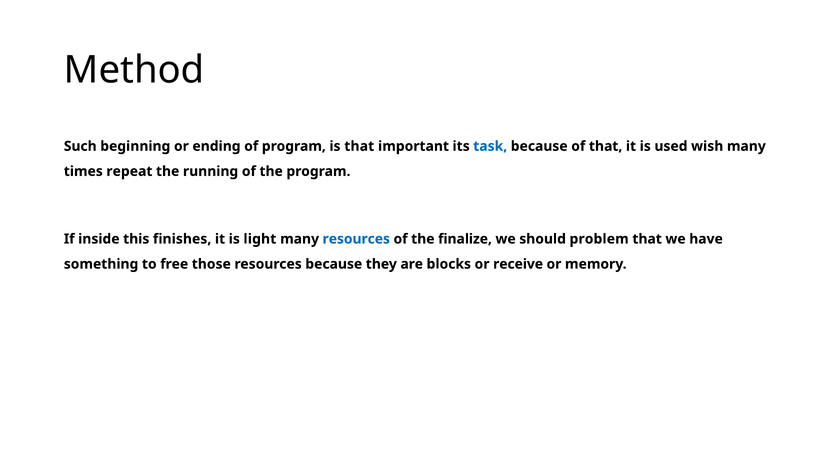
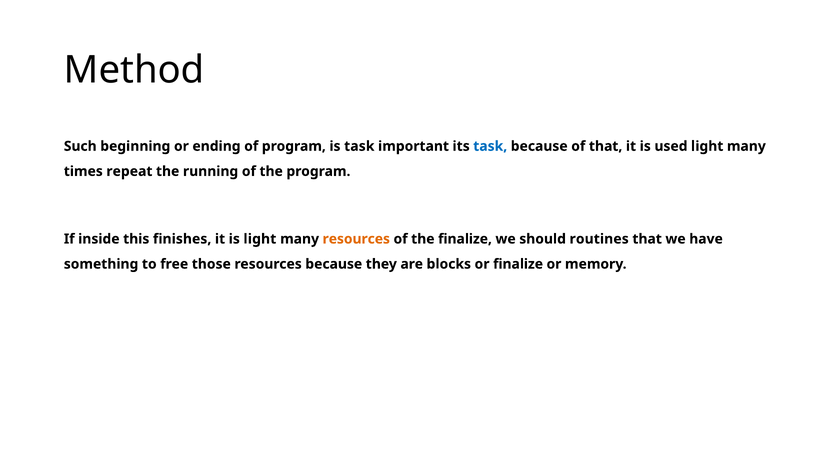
is that: that -> task (359, 146)
used wish: wish -> light (707, 146)
resources colour: blue -> orange (356, 239)
problem: problem -> routines (599, 239)
or receive: receive -> finalize (518, 264)
